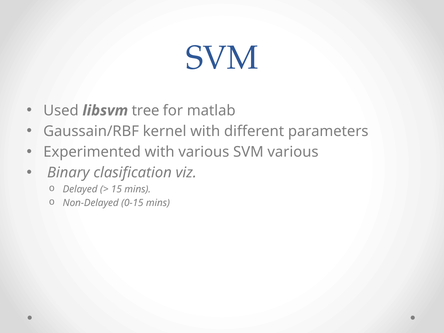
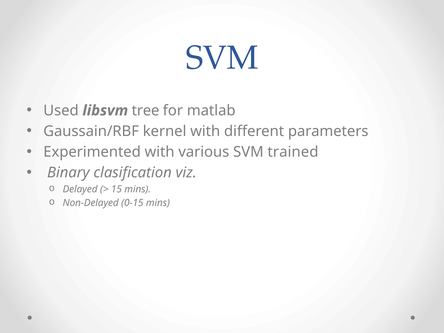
SVM various: various -> trained (293, 152)
